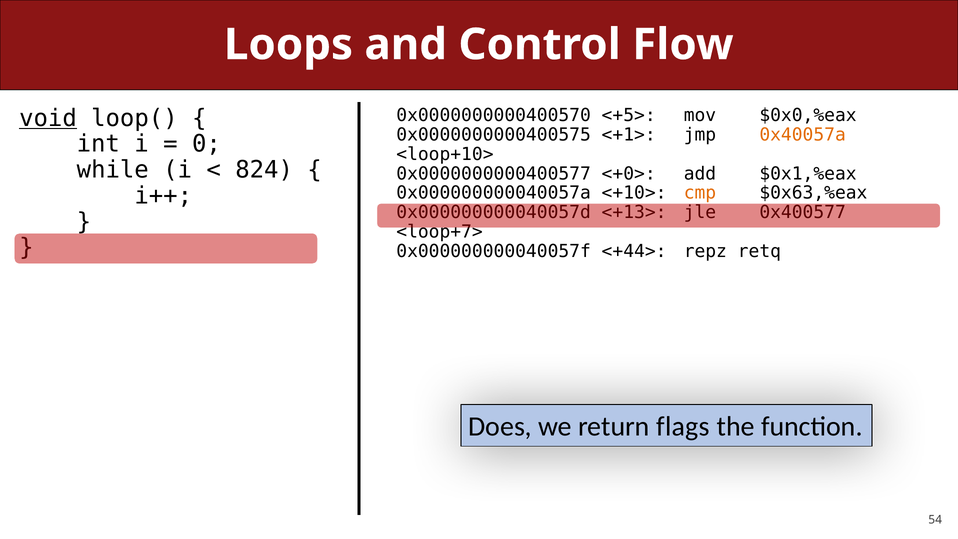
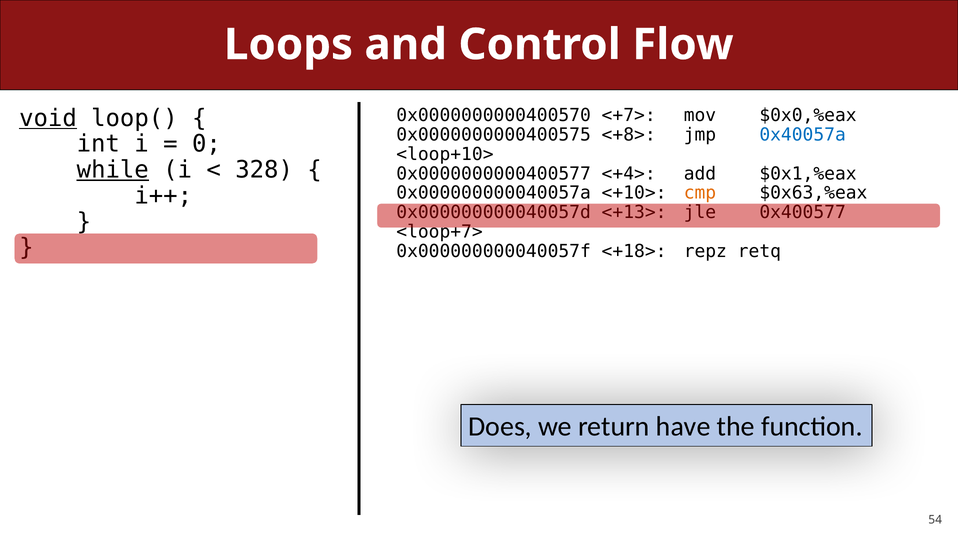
<+5>: <+5> -> <+7> (629, 115)
<+1>: <+1> -> <+8> (629, 135)
0x40057a colour: orange -> blue (803, 135)
while underline: none -> present (113, 170)
824: 824 -> 328 (264, 170)
<+0>: <+0> -> <+4> (629, 174)
<+44>: <+44> -> <+18> (634, 251)
flags: flags -> have (683, 427)
